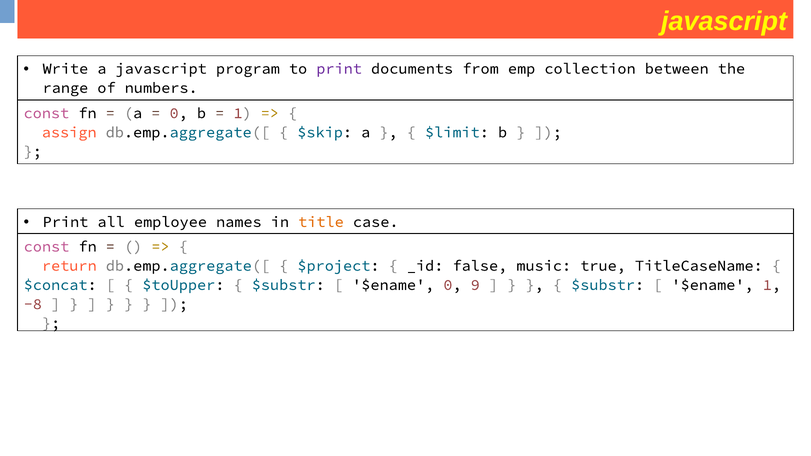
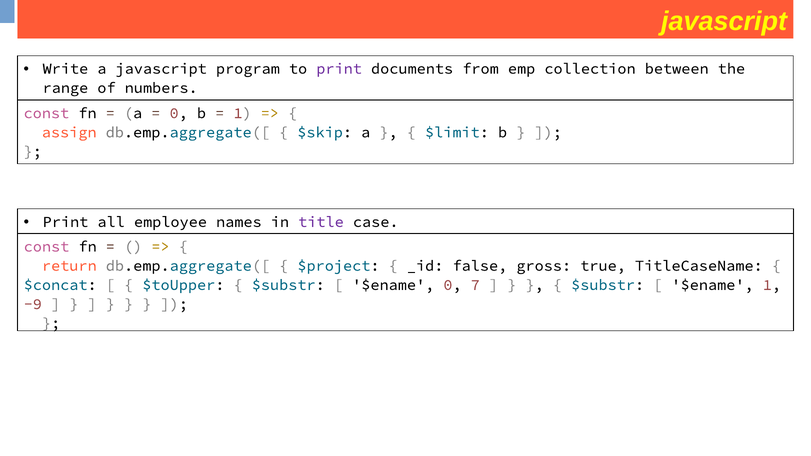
title colour: orange -> purple (321, 222)
music: music -> gross (544, 266)
9: 9 -> 7 (475, 285)
-8: -8 -> -9 (33, 304)
